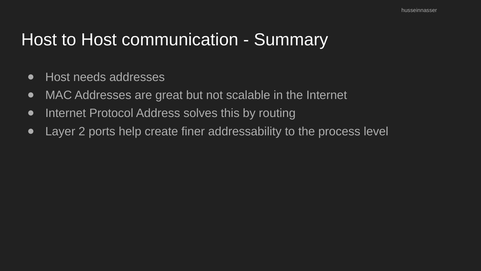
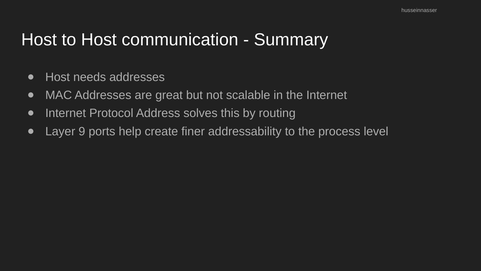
2: 2 -> 9 (82, 131)
